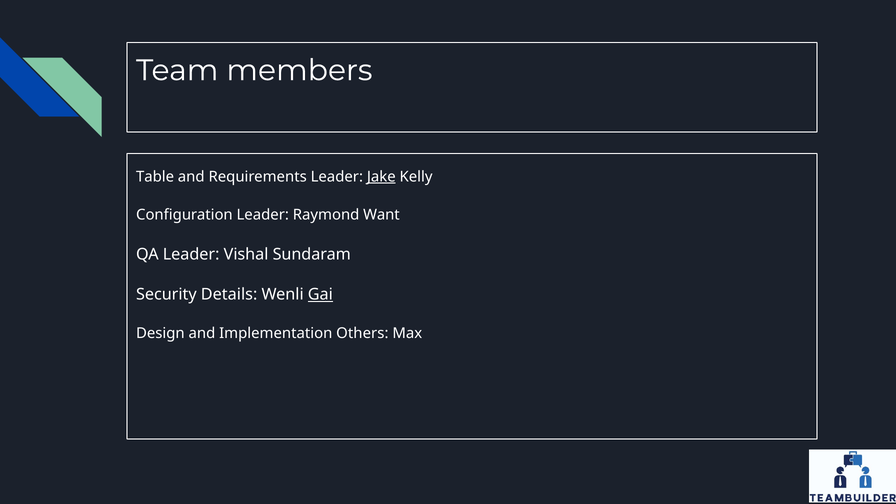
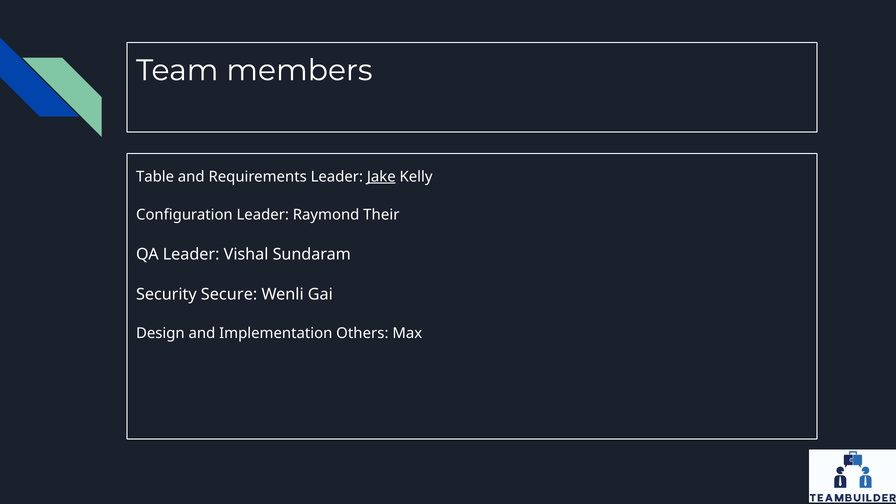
Want: Want -> Their (381, 215)
Details: Details -> Secure (229, 294)
Gai underline: present -> none (320, 294)
